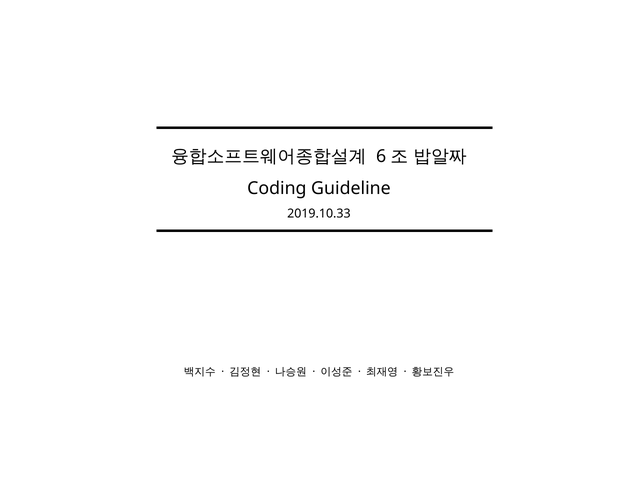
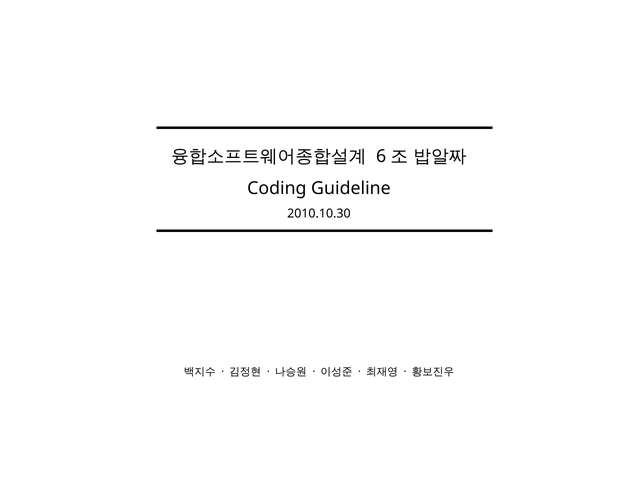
2019.10.33: 2019.10.33 -> 2010.10.30 (319, 213)
